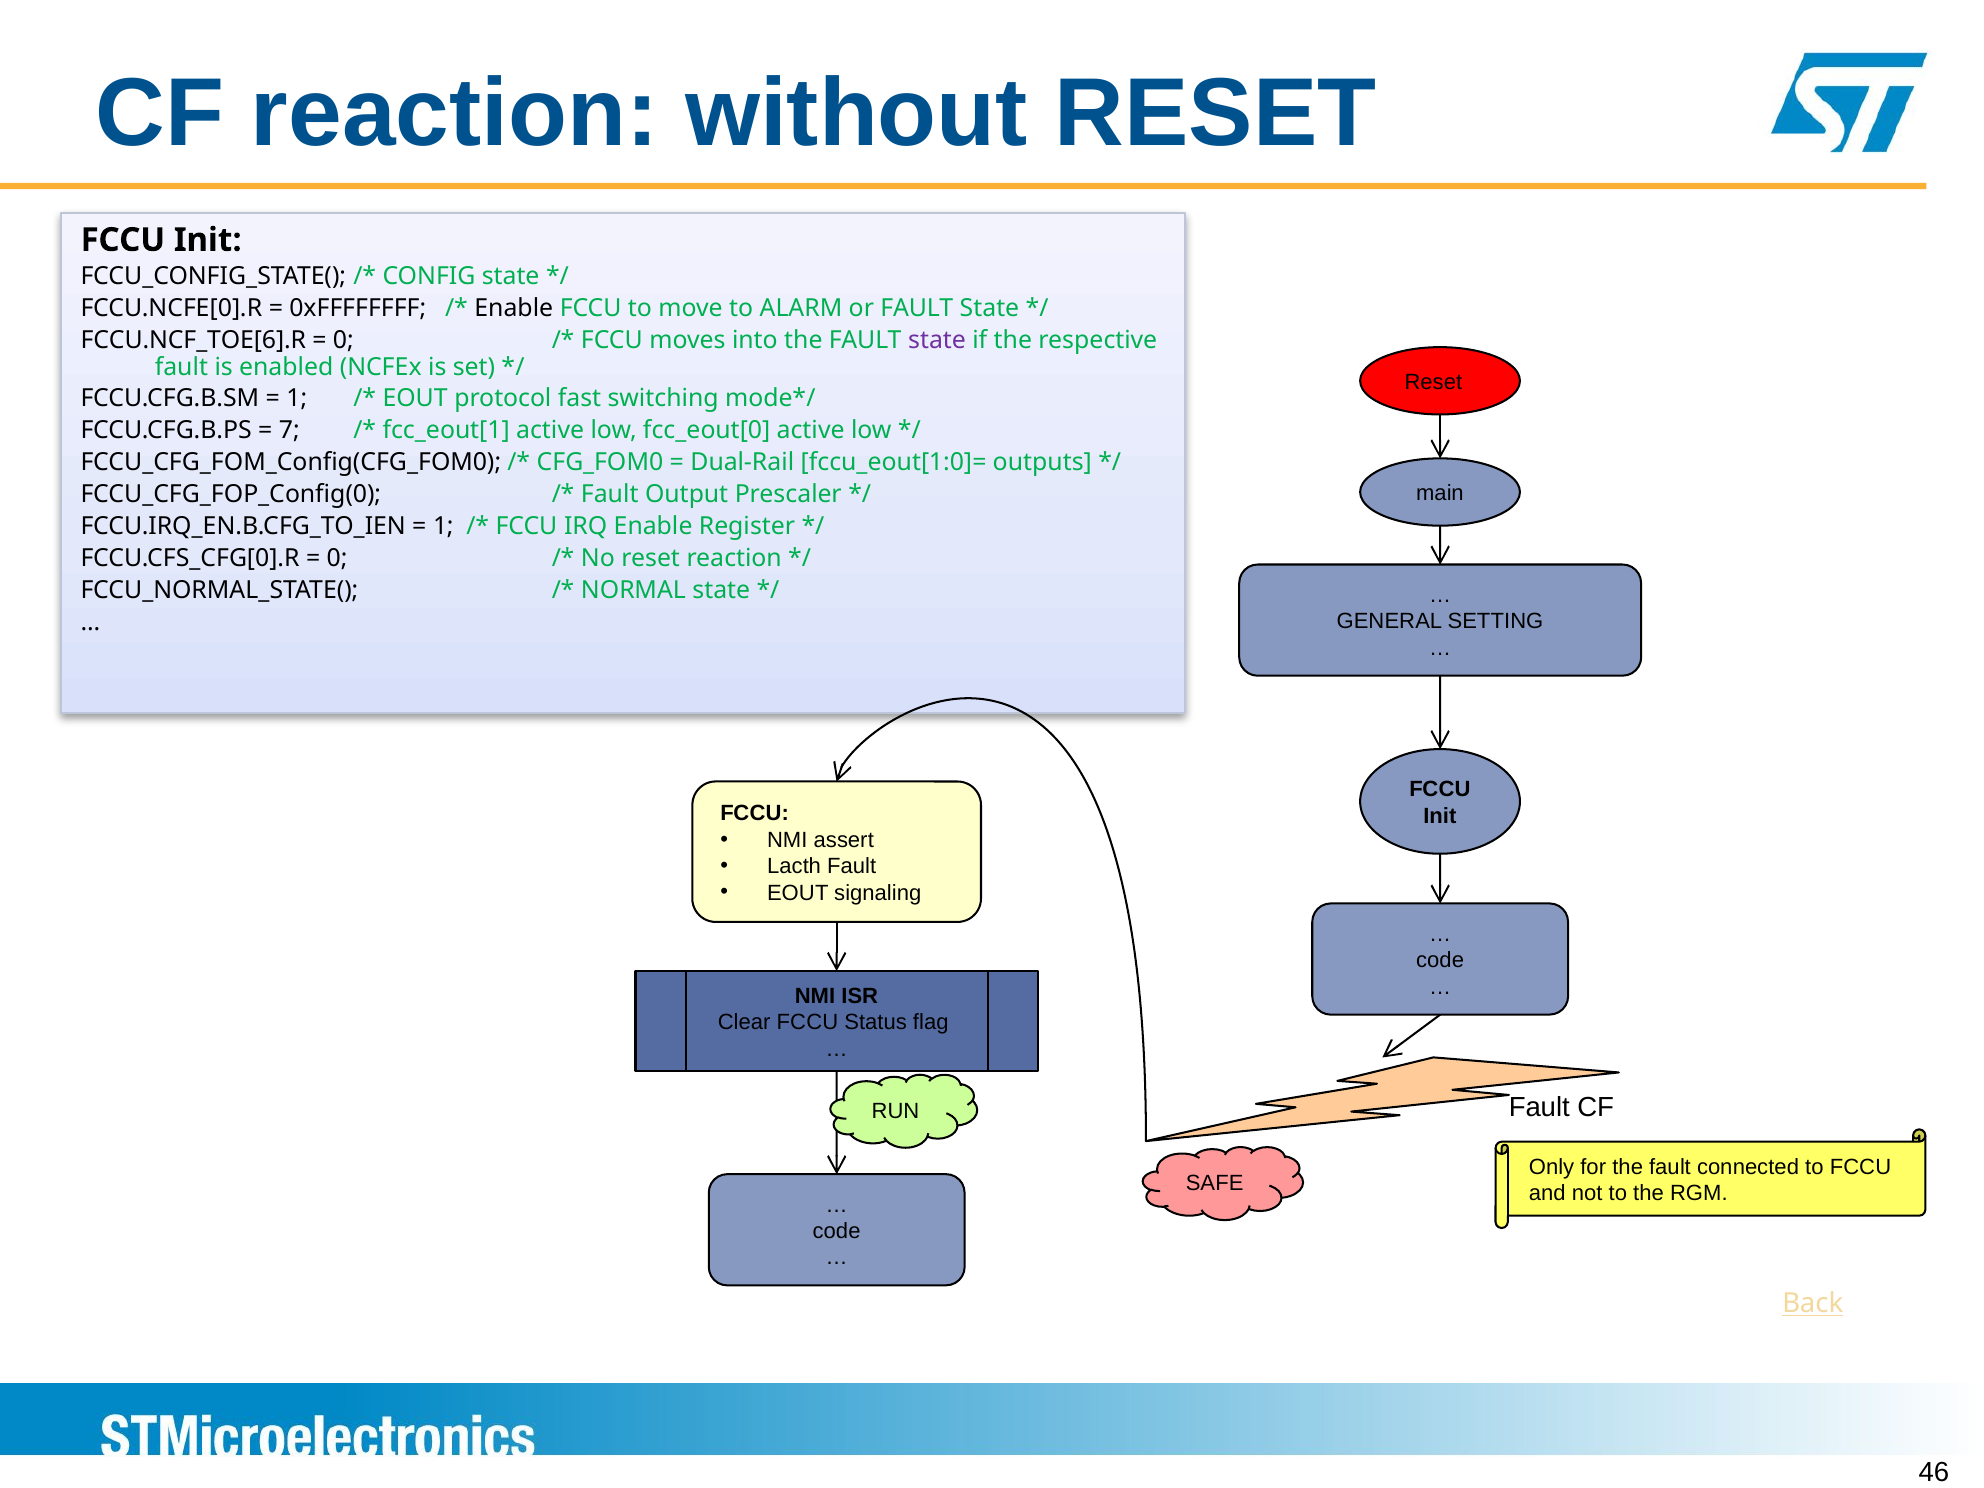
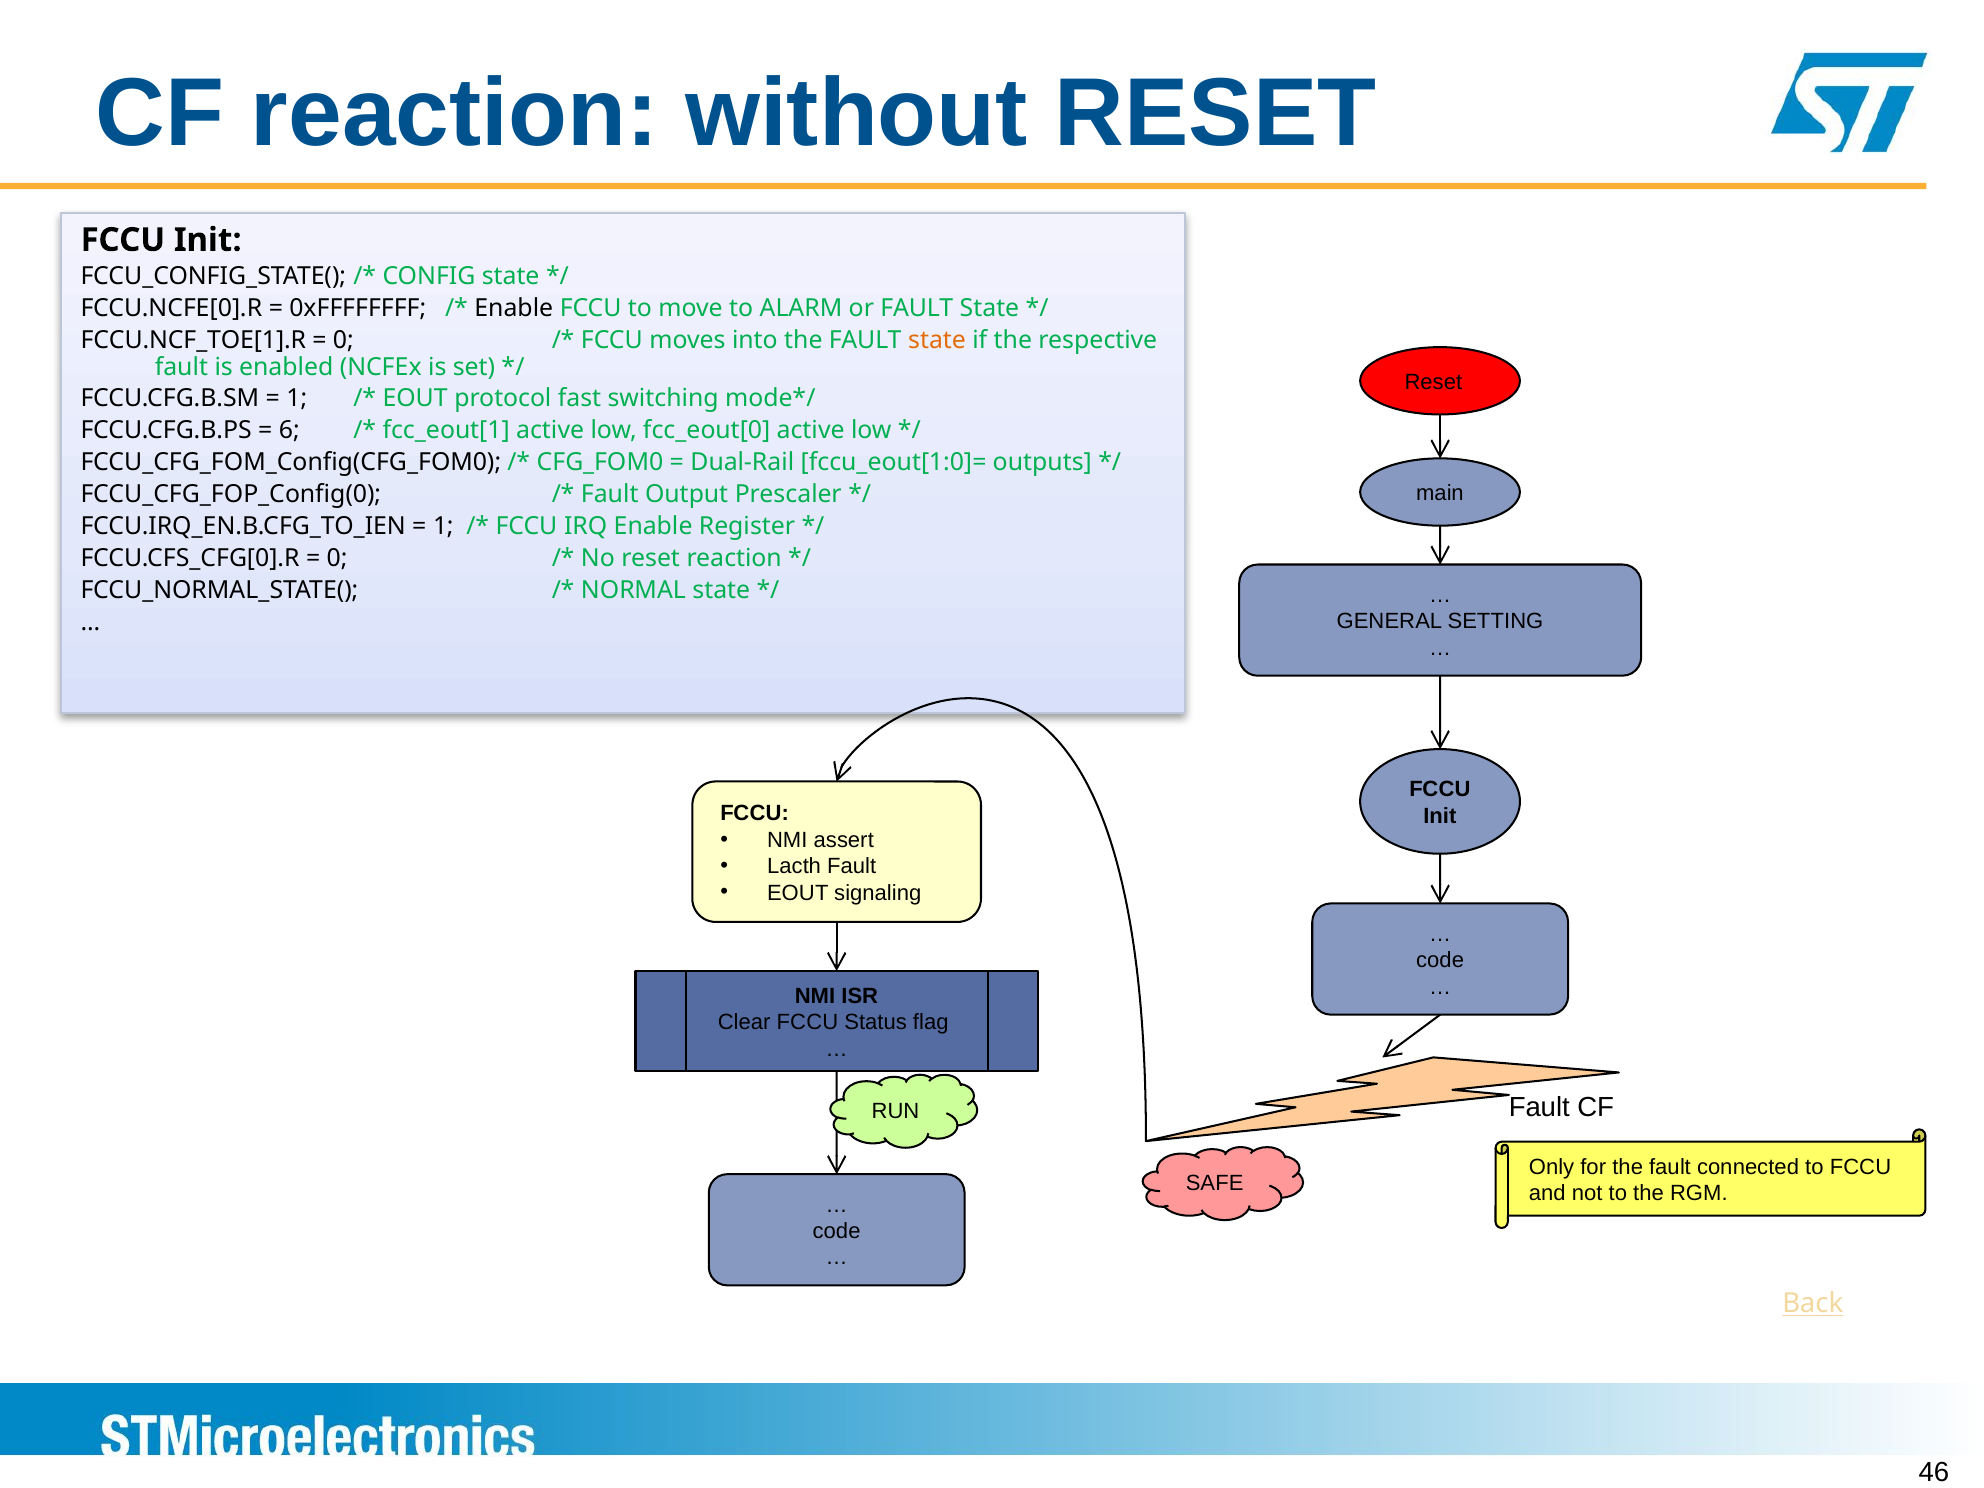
FCCU.NCF_TOE[6].R: FCCU.NCF_TOE[6].R -> FCCU.NCF_TOE[1].R (193, 340)
state colour: purple -> orange (937, 340)
7: 7 -> 6 (289, 431)
